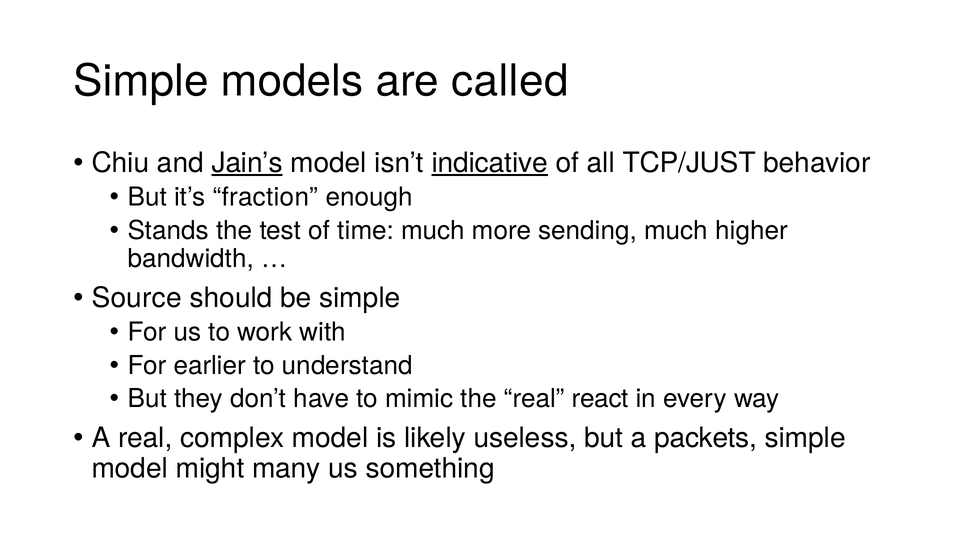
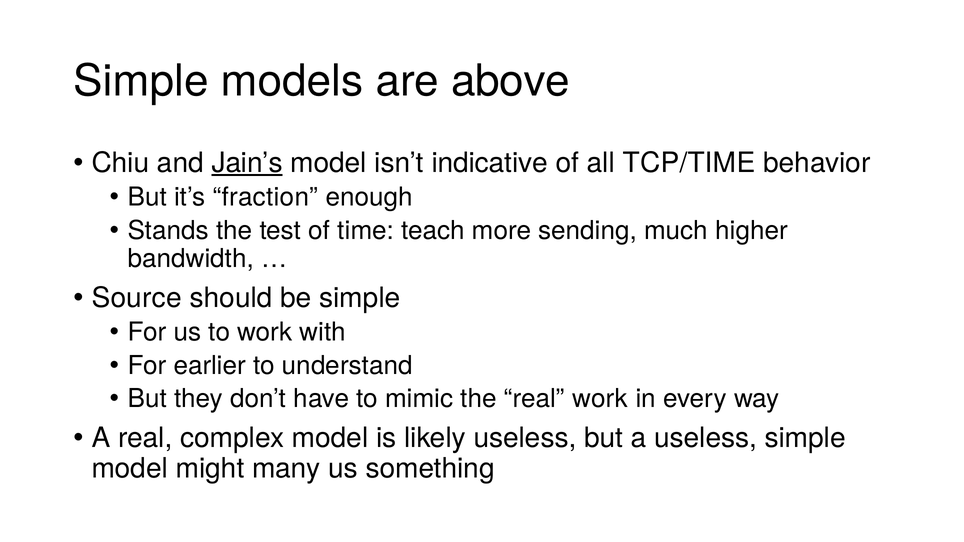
called: called -> above (510, 81)
indicative underline: present -> none (490, 163)
TCP/JUST: TCP/JUST -> TCP/TIME (689, 163)
time much: much -> teach (433, 231)
real react: react -> work (600, 399)
a packets: packets -> useless (706, 438)
